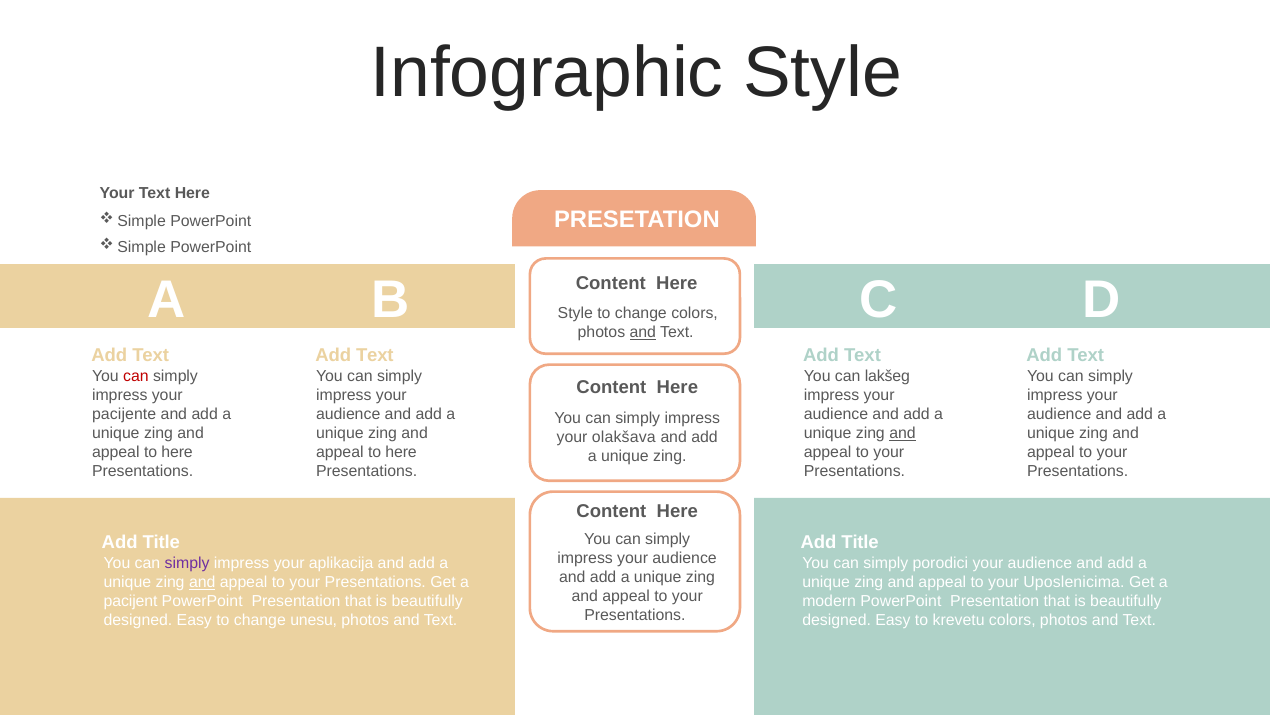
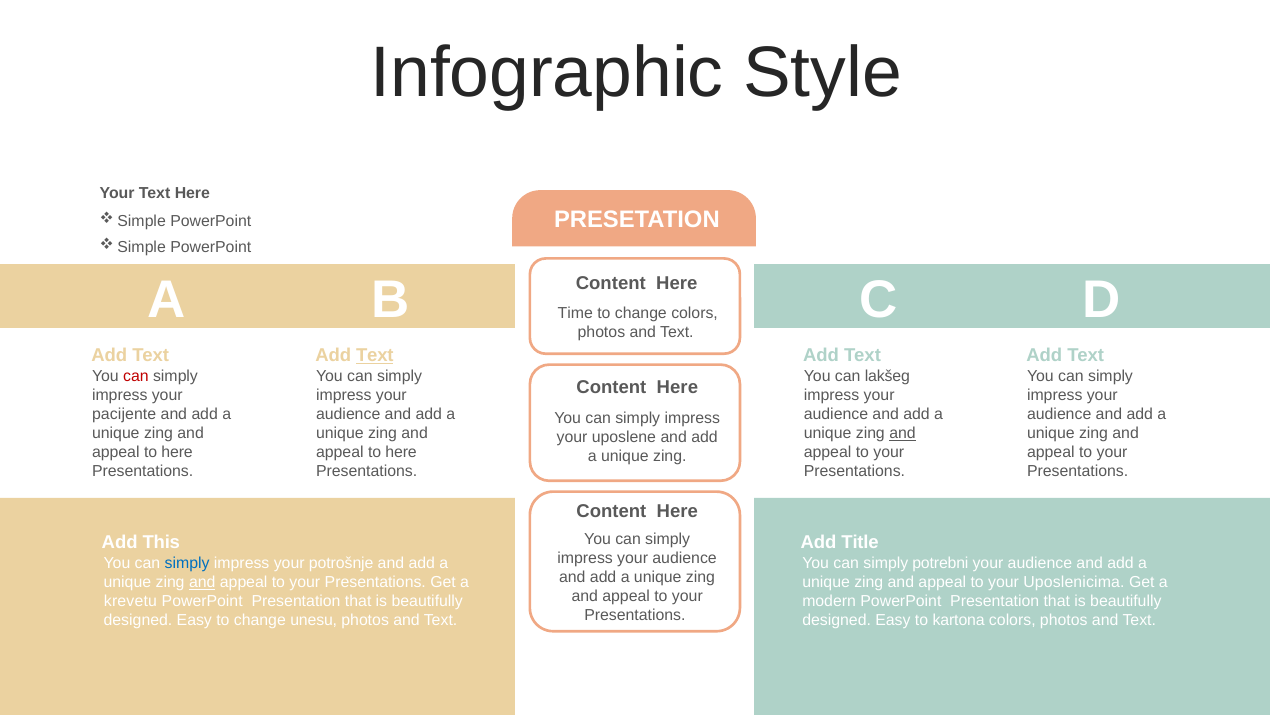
Style: Style -> Time (575, 313)
and underline: present -> none (643, 332)
Text underline: none -> present (375, 355)
olakšava: olakšava -> uposlene (624, 437)
Title: Title -> This (161, 542)
simply colour: purple -> blue (187, 563)
aplikacija: aplikacija -> potrošnje (341, 563)
porodici: porodici -> potrebni (940, 563)
pacijent: pacijent -> krevetu (130, 601)
krevetu: krevetu -> kartona (959, 620)
